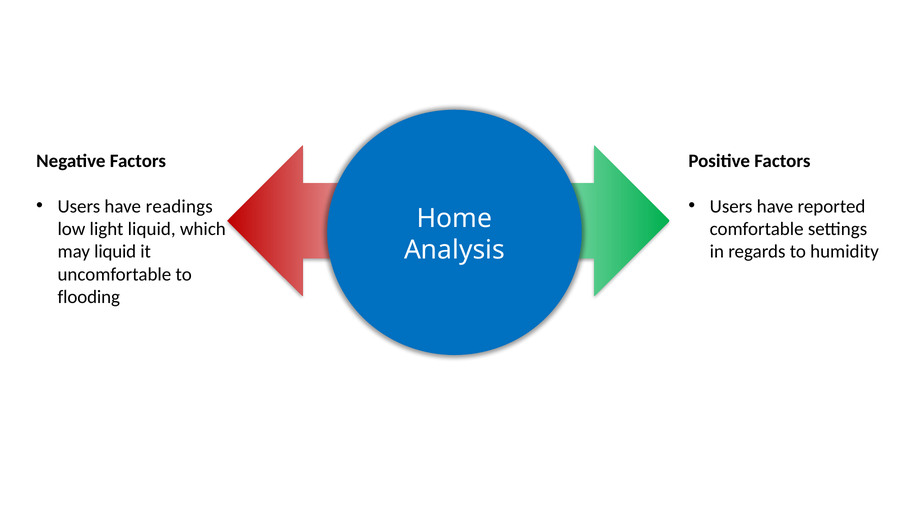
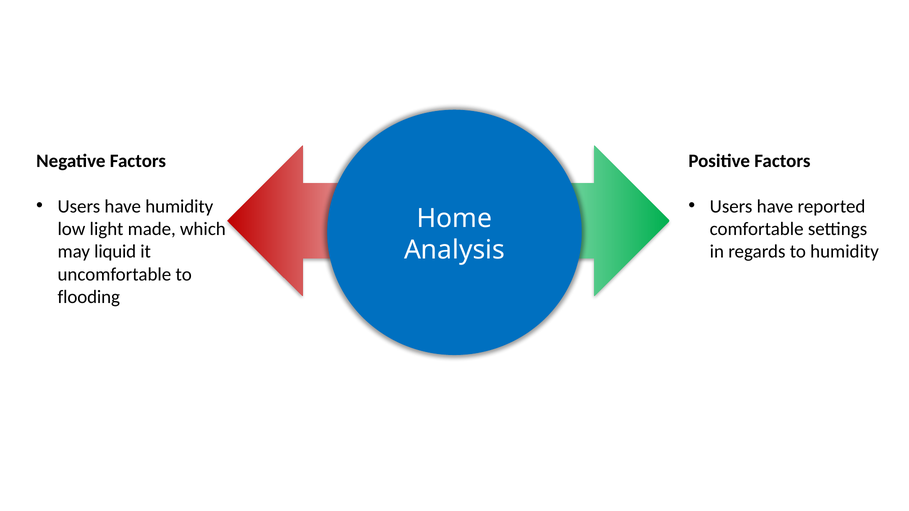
have readings: readings -> humidity (179, 206)
light liquid: liquid -> made (152, 229)
